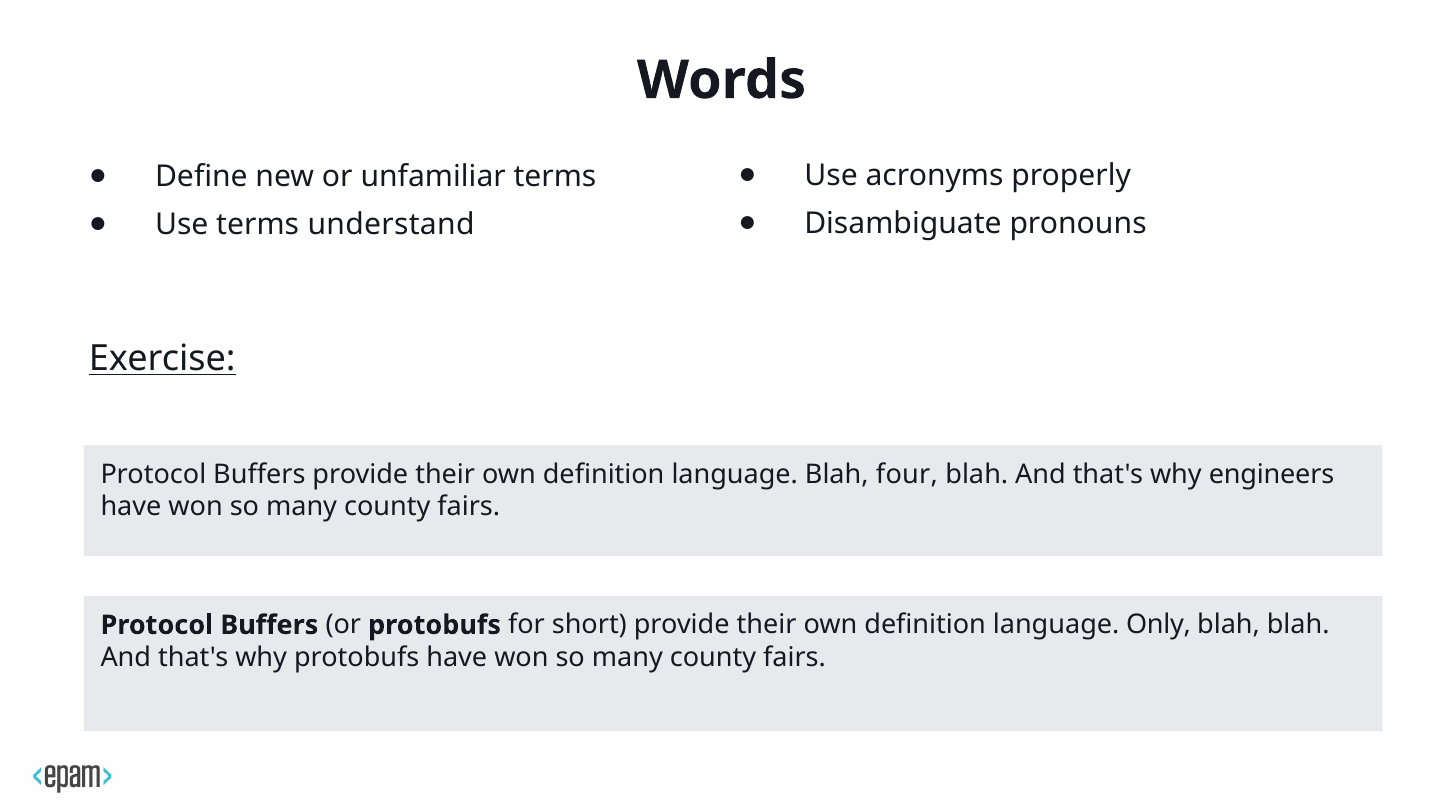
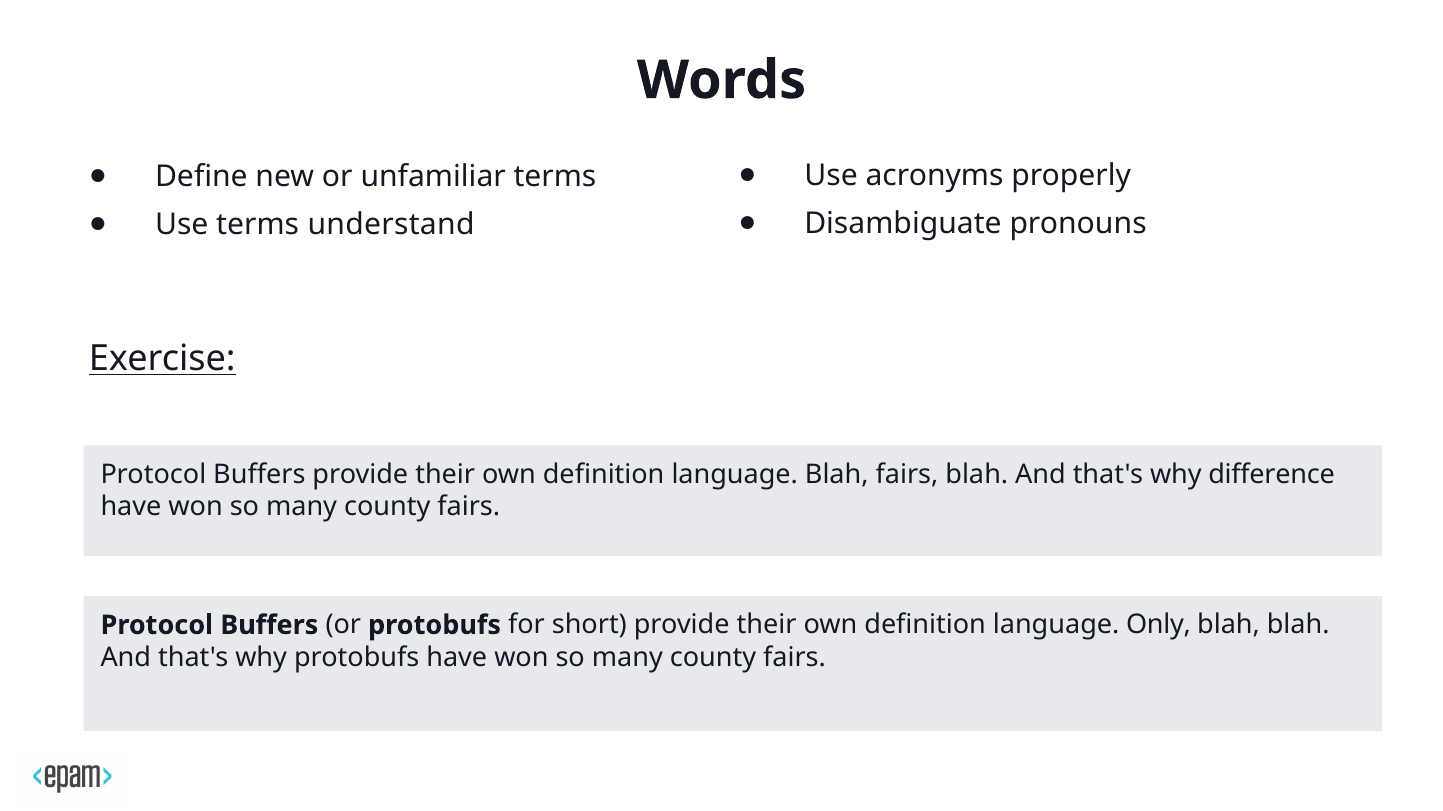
Blah four: four -> fairs (907, 475)
engineers: engineers -> difference (1272, 475)
